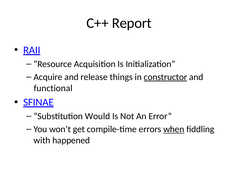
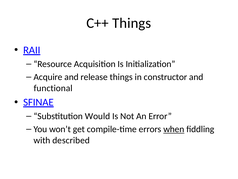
C++ Report: Report -> Things (132, 23)
constructor underline: present -> none (165, 77)
happened: happened -> described (71, 140)
